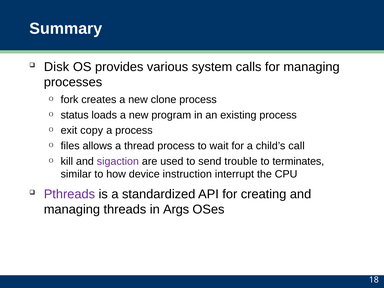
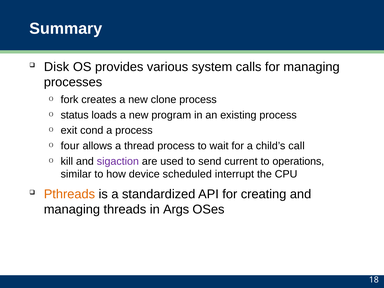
copy: copy -> cond (92, 130)
files: files -> four (70, 146)
trouble: trouble -> current (241, 161)
terminates: terminates -> operations (298, 161)
instruction: instruction -> scheduled (187, 174)
Pthreads colour: purple -> orange (69, 194)
